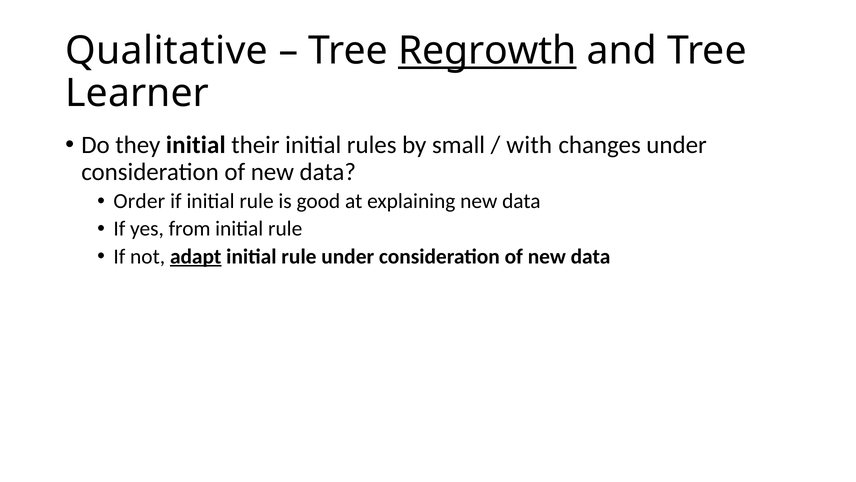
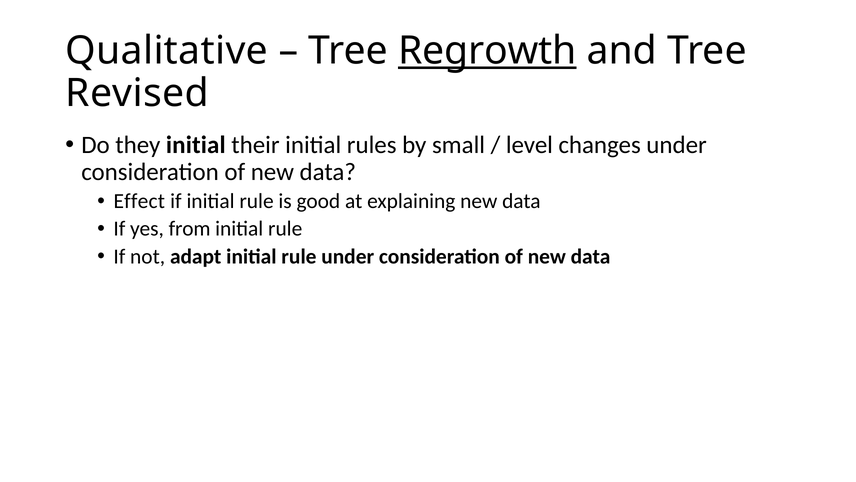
Learner: Learner -> Revised (137, 93)
with: with -> level (529, 145)
Order: Order -> Effect (139, 201)
adapt underline: present -> none (196, 256)
